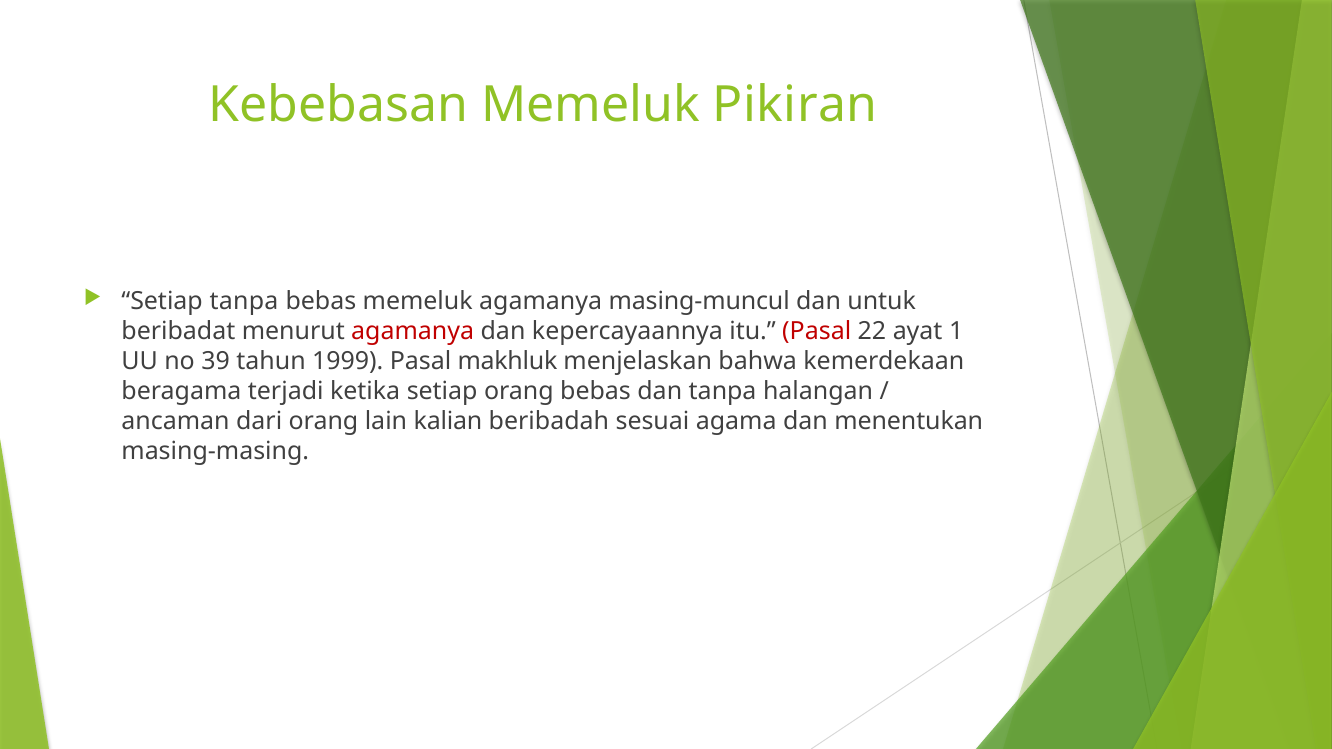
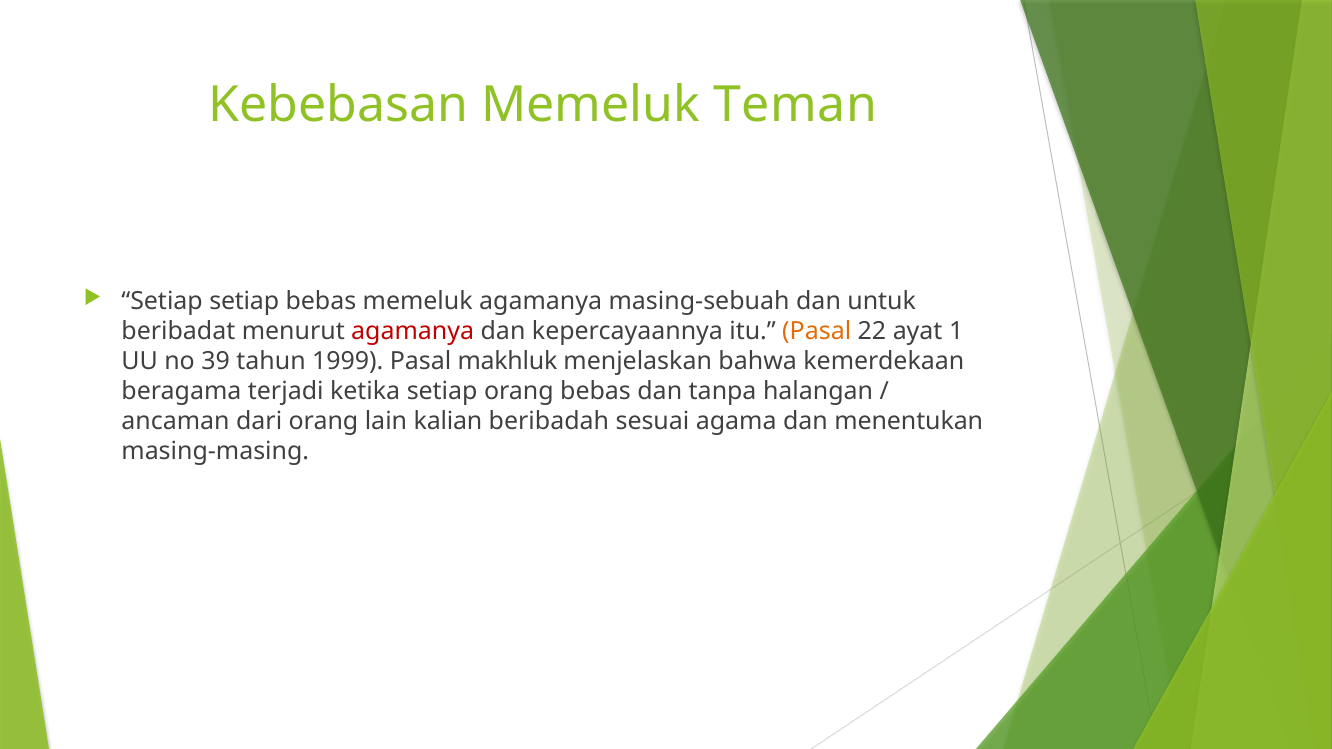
Pikiran: Pikiran -> Teman (795, 105)
Setiap tanpa: tanpa -> setiap (244, 302)
masing-muncul: masing-muncul -> masing-sebuah (699, 302)
Pasal colour: red -> orange (817, 332)
